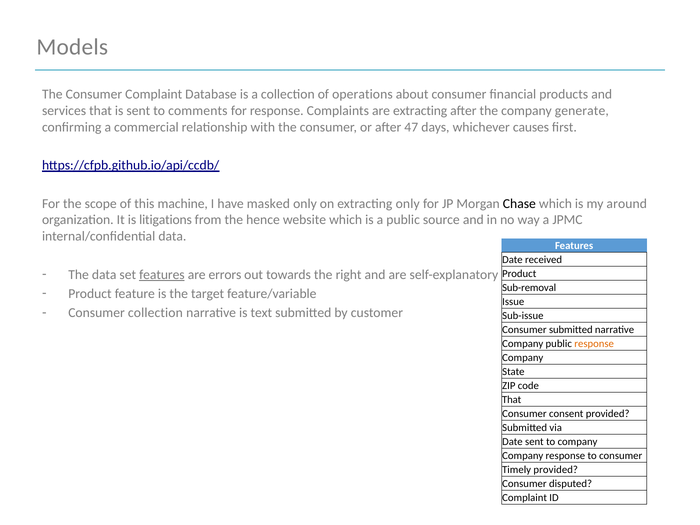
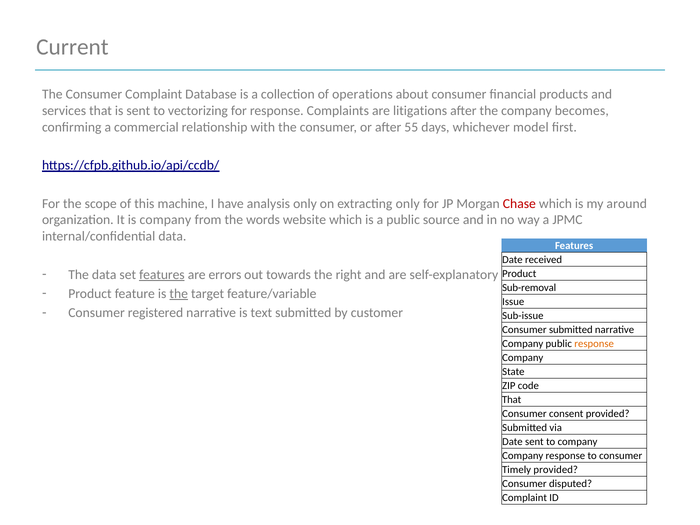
Models: Models -> Current (72, 47)
comments: comments -> vectorizing (198, 111)
are extracting: extracting -> litigations (420, 111)
generate: generate -> becomes (582, 111)
47: 47 -> 55 (411, 127)
causes: causes -> model (531, 127)
masked: masked -> analysis (268, 204)
Chase colour: black -> red (519, 204)
is litigations: litigations -> company (165, 220)
hence: hence -> words (263, 220)
the underline: none -> present (179, 294)
Consumer collection: collection -> registered (155, 313)
